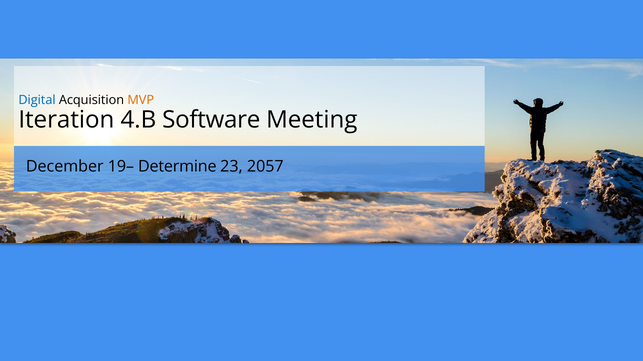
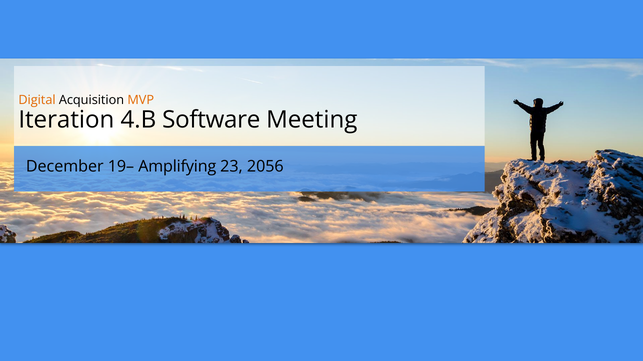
Digital colour: blue -> orange (37, 100)
Determine: Determine -> Amplifying (177, 167)
2057: 2057 -> 2056 (265, 167)
